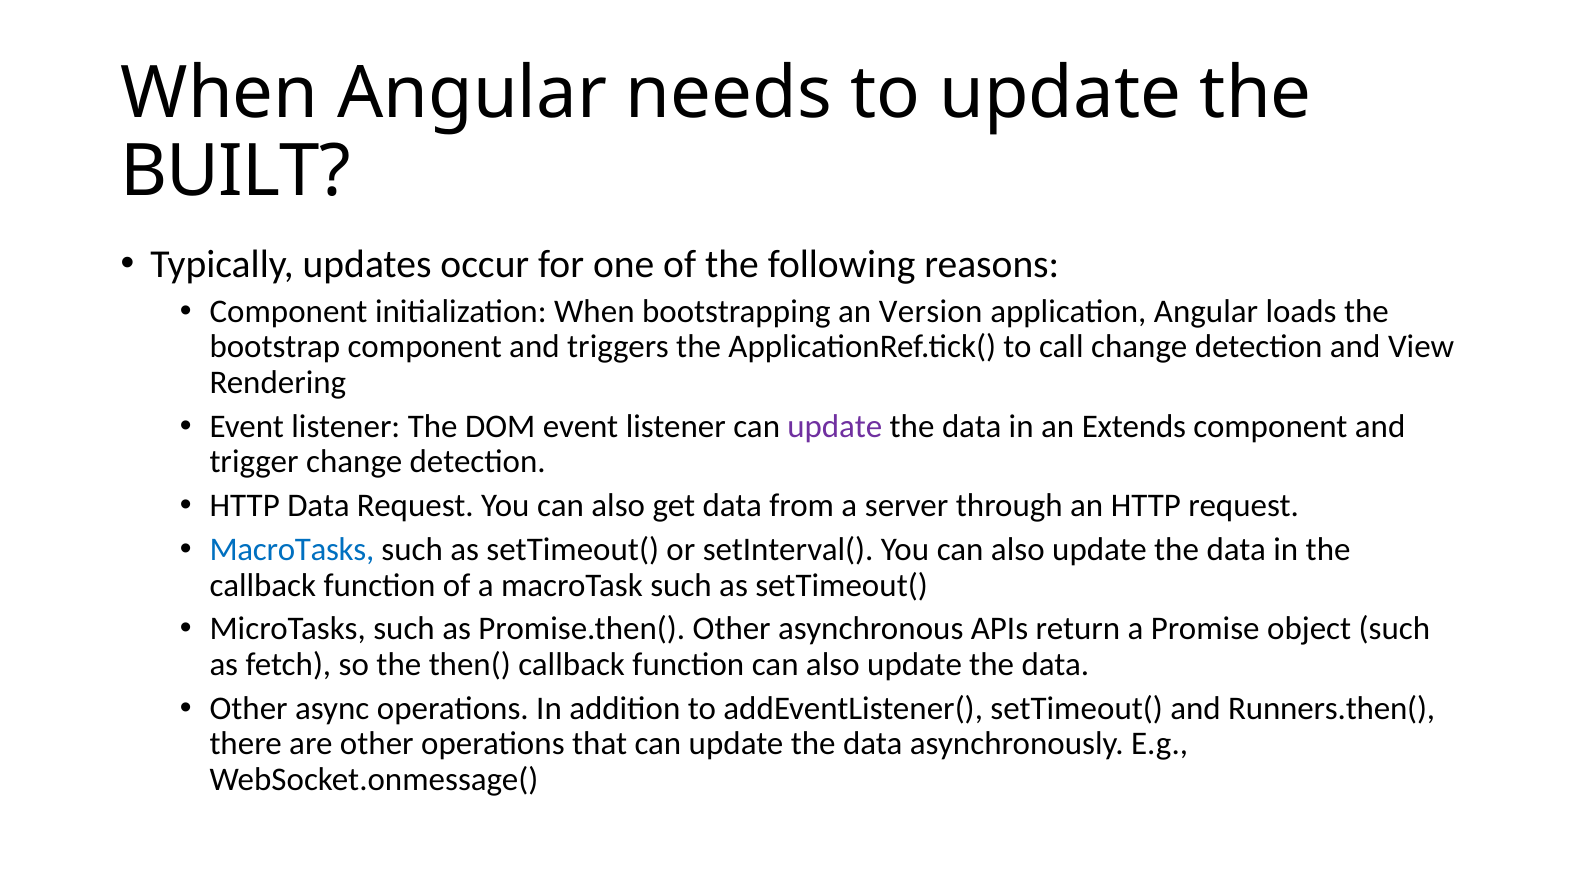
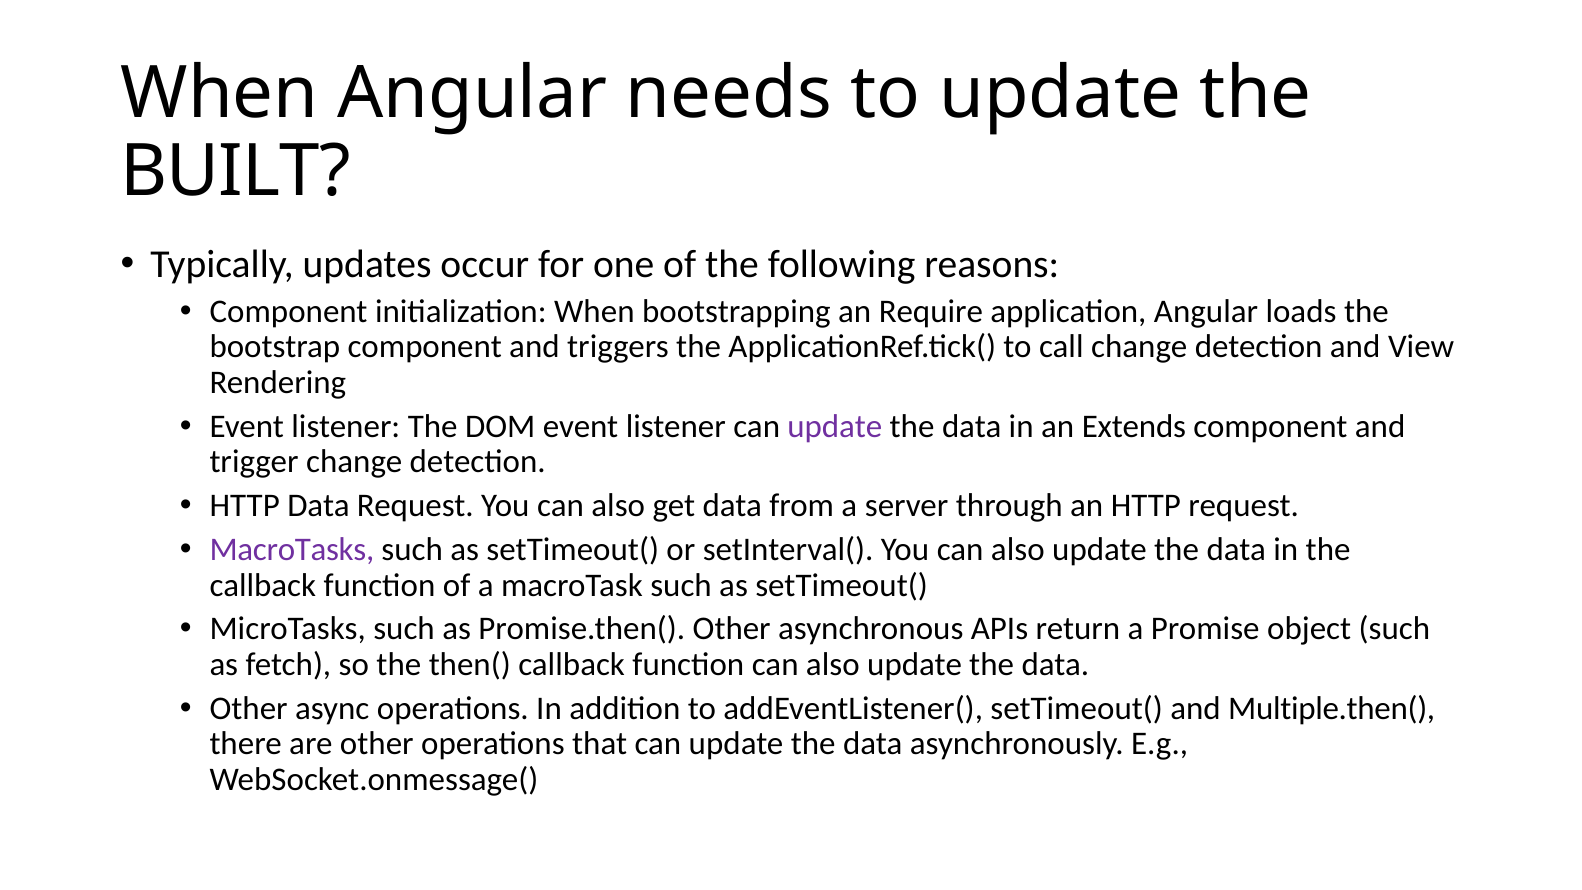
Version: Version -> Require (931, 311)
MacroTasks colour: blue -> purple (292, 550)
Runners.then(: Runners.then( -> Multiple.then( (1332, 708)
